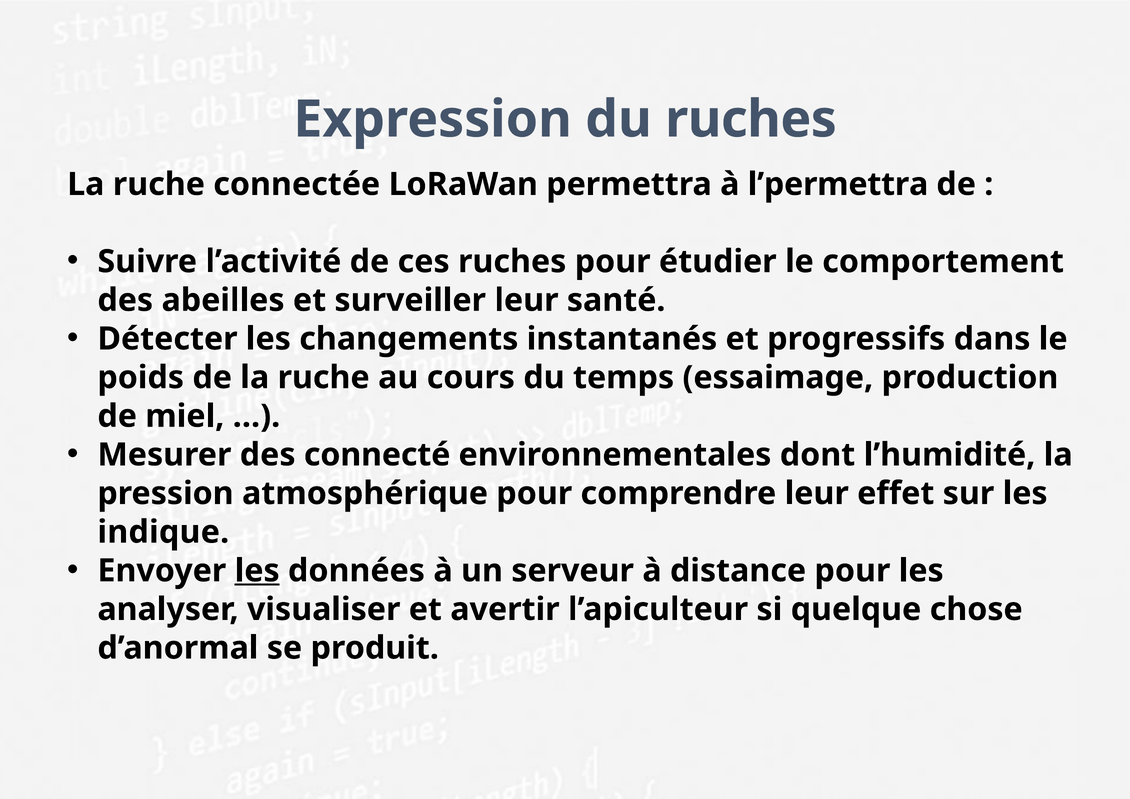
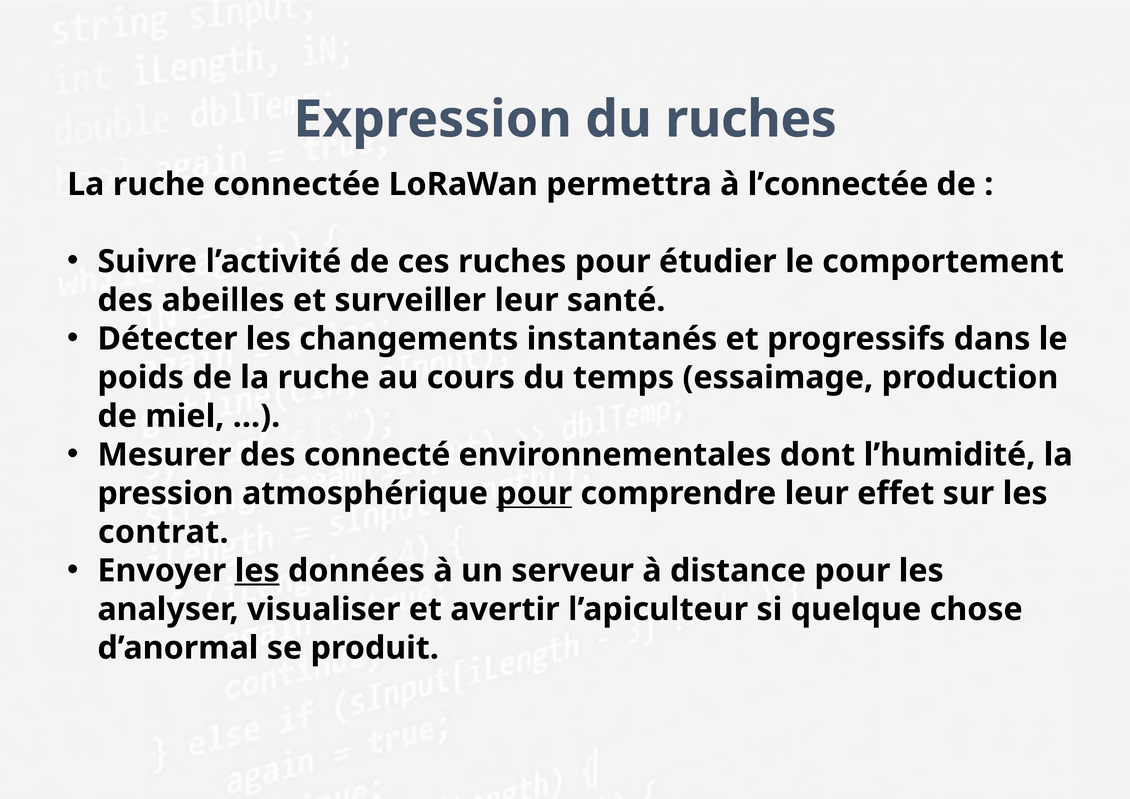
l’permettra: l’permettra -> l’connectée (838, 184)
pour underline: none -> present (534, 494)
indique: indique -> contrat (163, 532)
